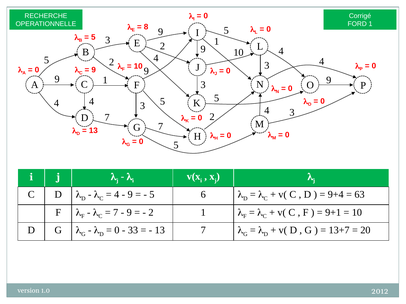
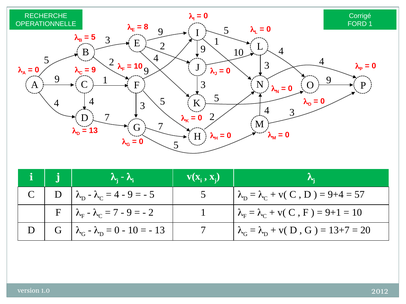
5 6: 6 -> 5 (203, 195)
63: 63 -> 57 (360, 195)
33: 33 -> 10 (133, 231)
